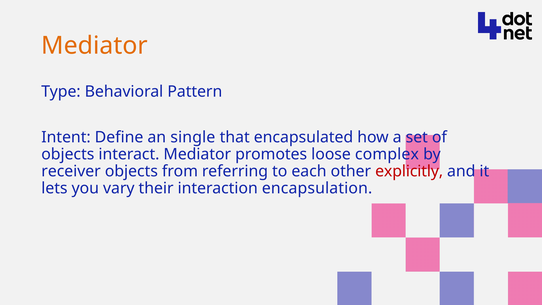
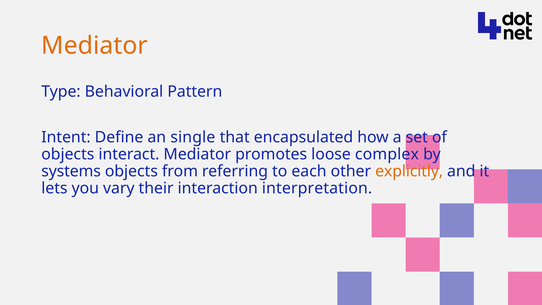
receiver: receiver -> systems (71, 171)
explicitly colour: red -> orange (409, 171)
encapsulation: encapsulation -> interpretation (317, 188)
